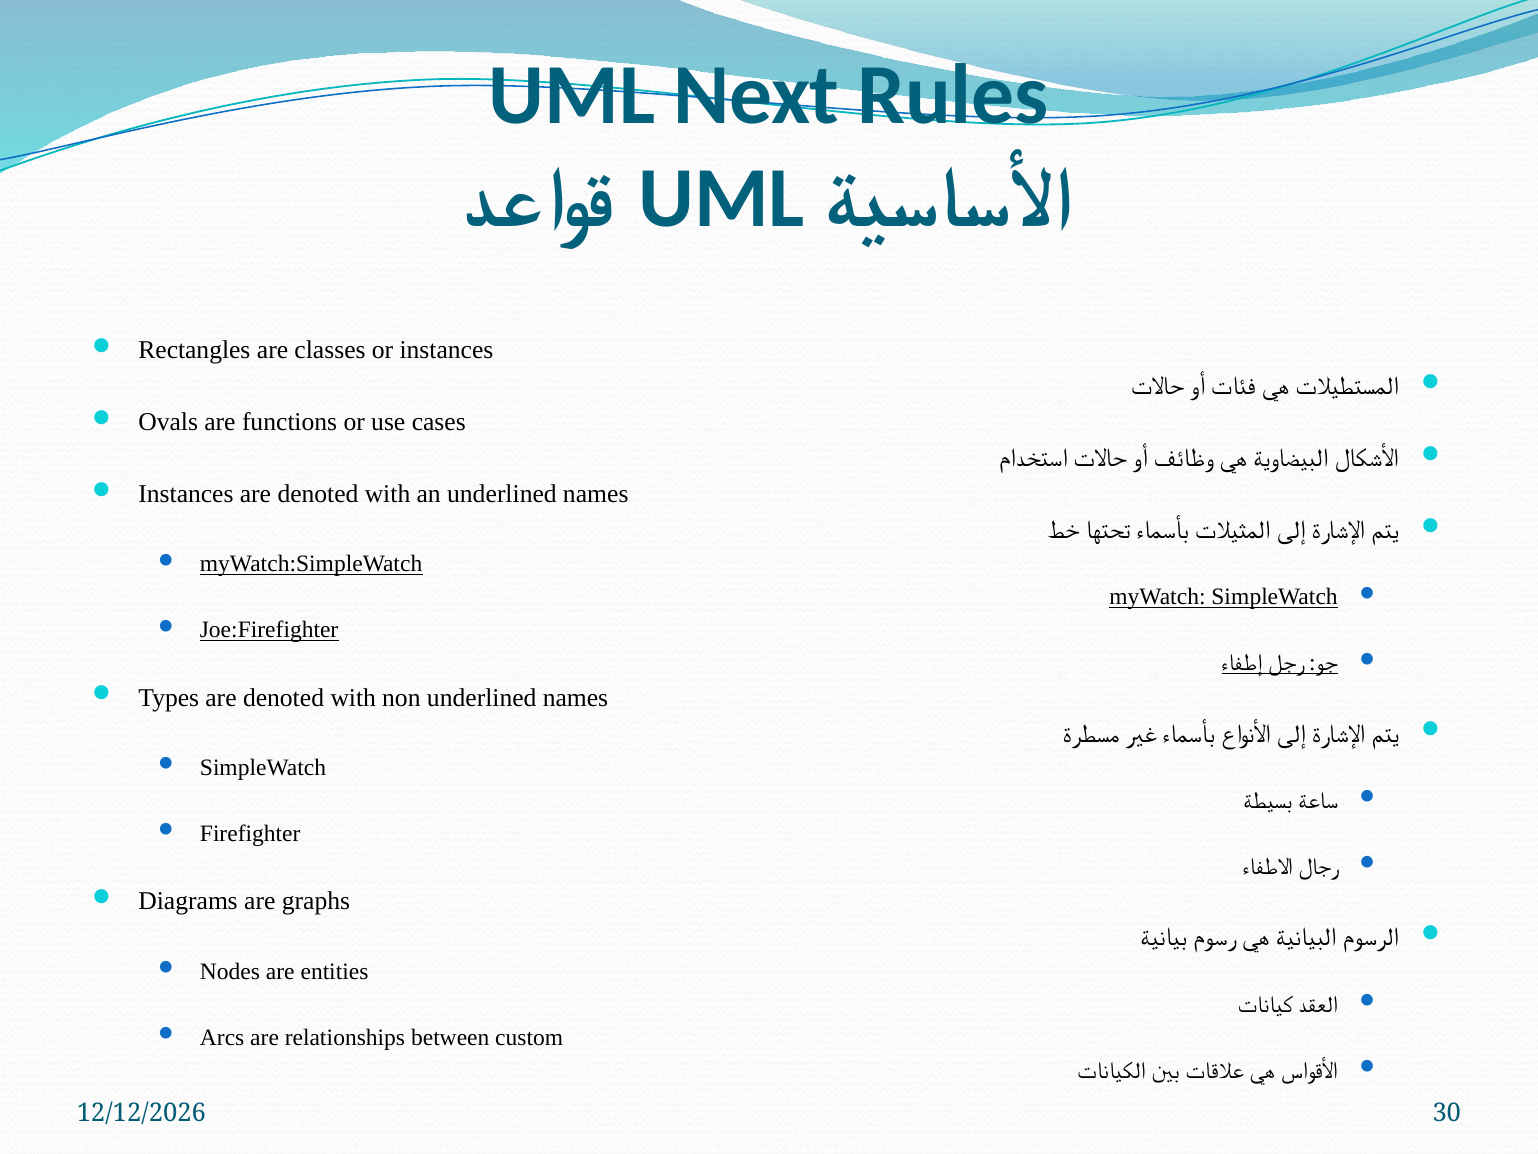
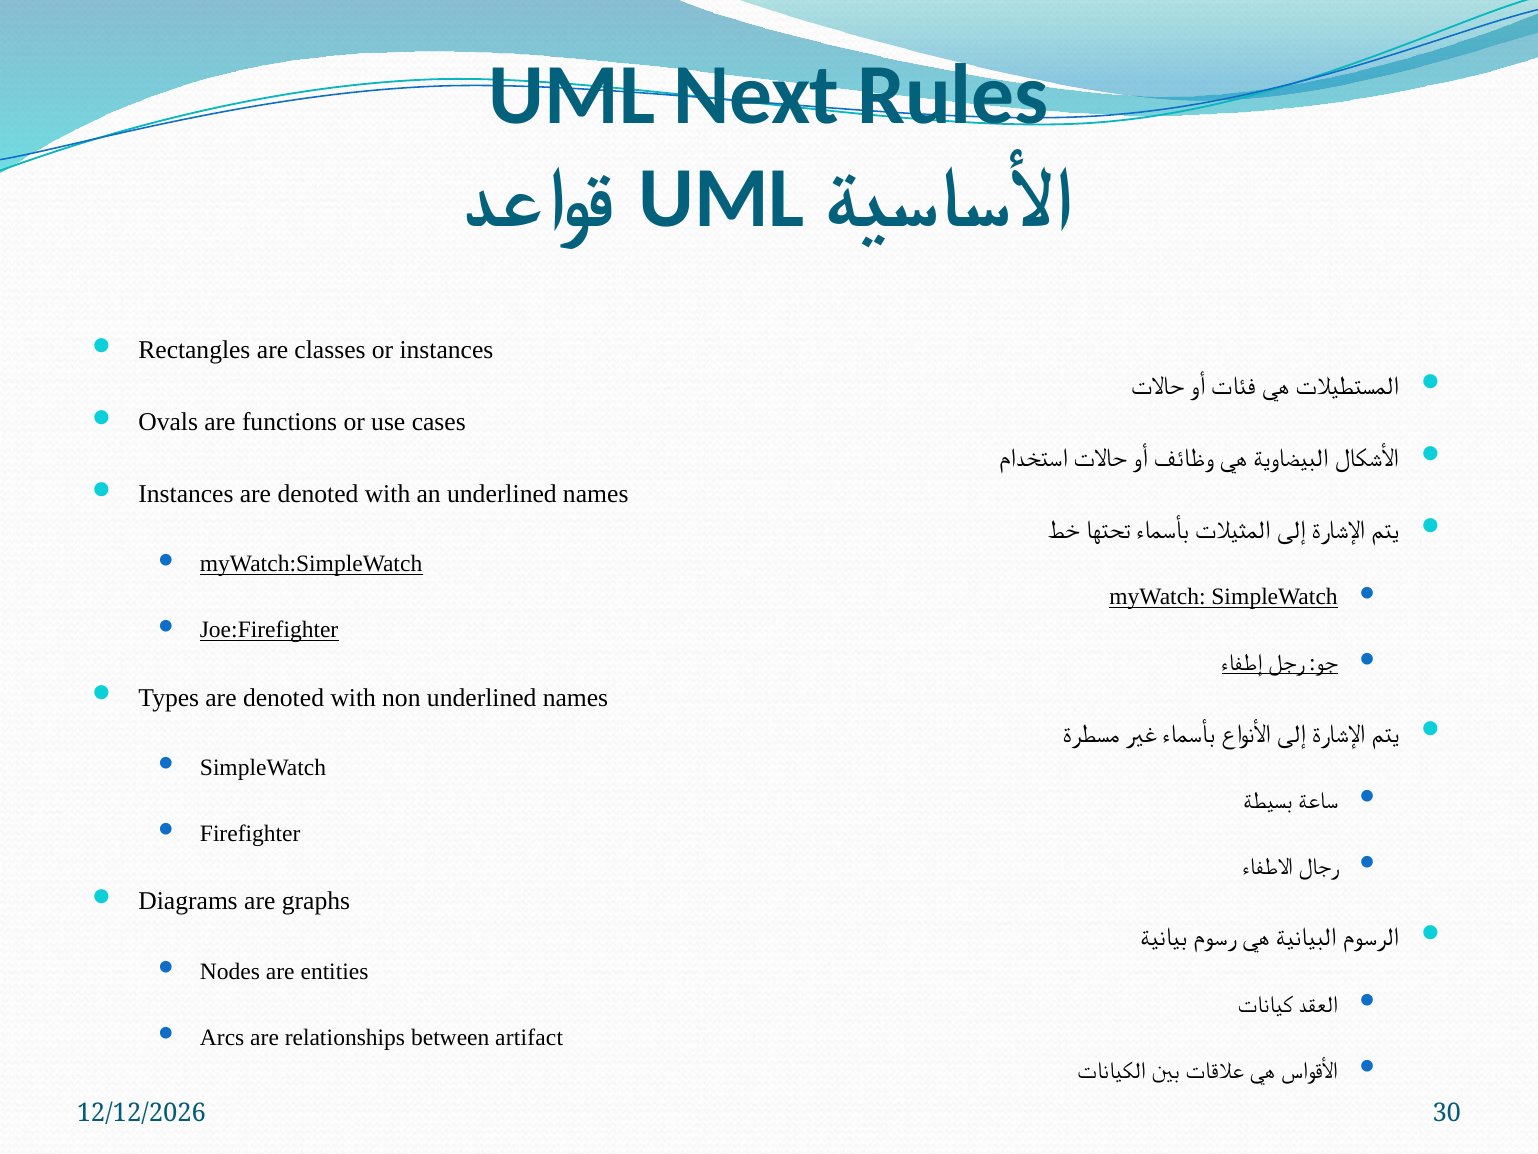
custom: custom -> artifact (529, 1037)
